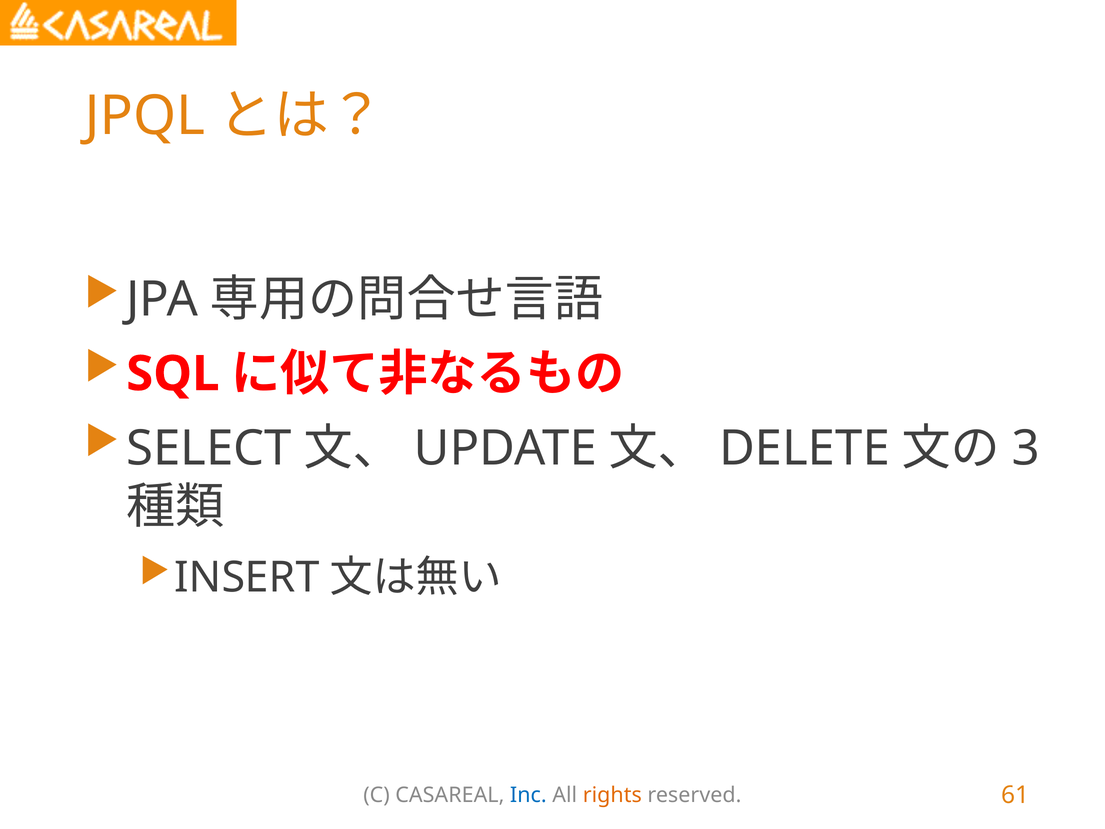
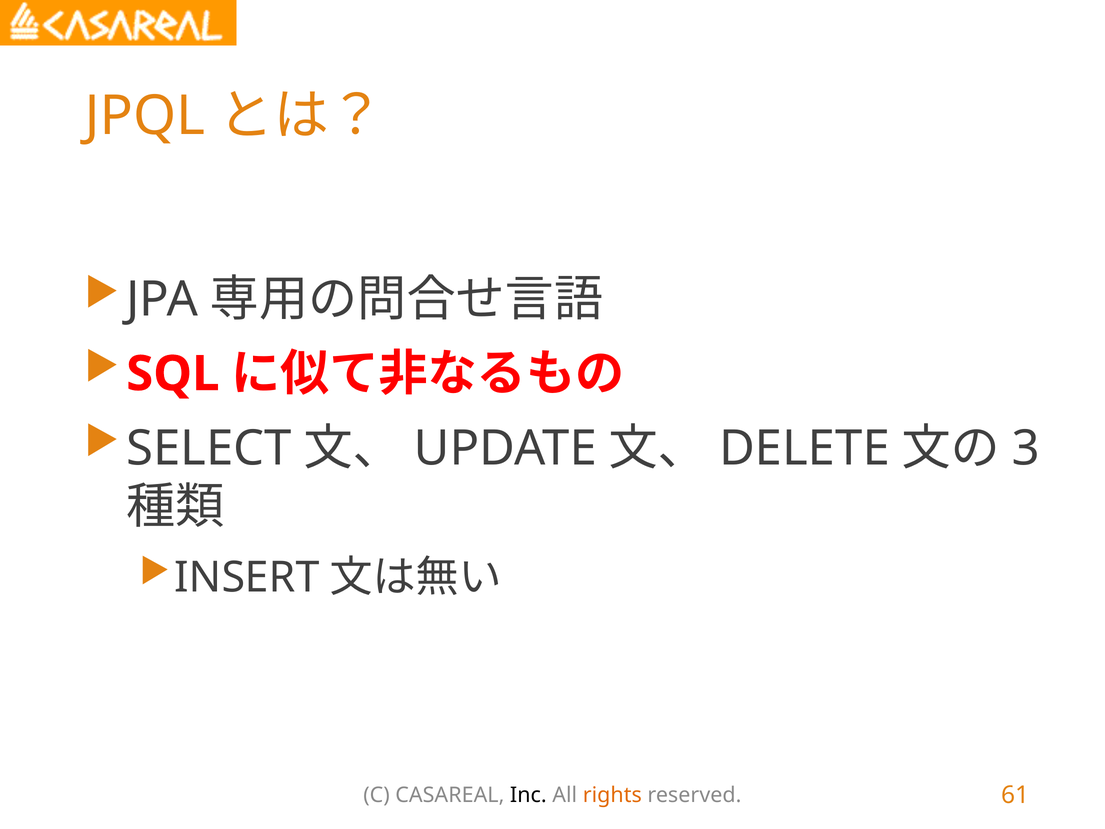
Inc colour: blue -> black (528, 795)
